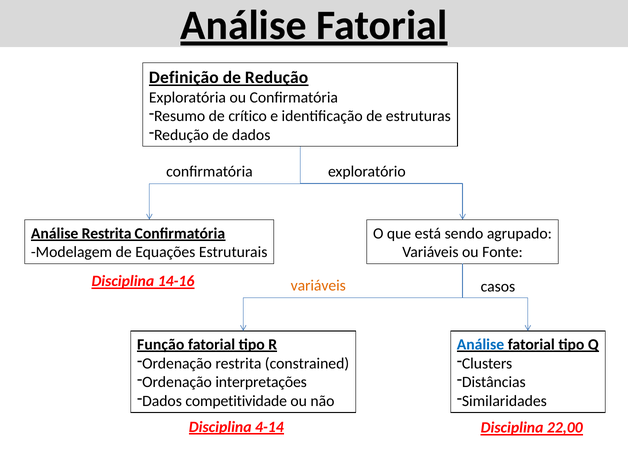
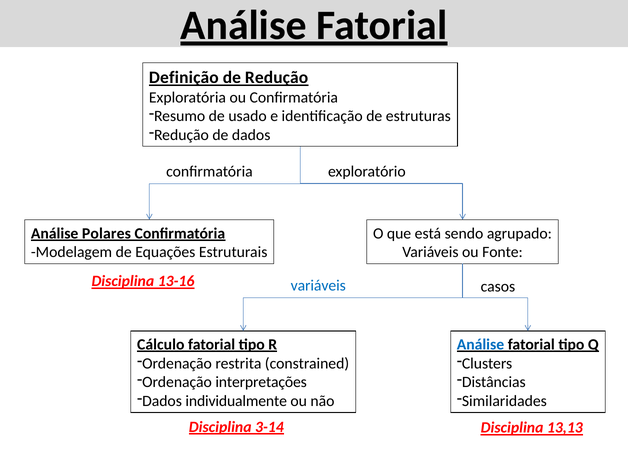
crítico: crítico -> usado (248, 116)
Análise Restrita: Restrita -> Polares (106, 233)
14-16: 14-16 -> 13-16 (176, 281)
variáveis colour: orange -> blue (318, 286)
Função: Função -> Cálculo (161, 345)
competitividade: competitividade -> individualmente (236, 401)
4-14: 4-14 -> 3-14 (269, 427)
22,00: 22,00 -> 13,13 (565, 428)
